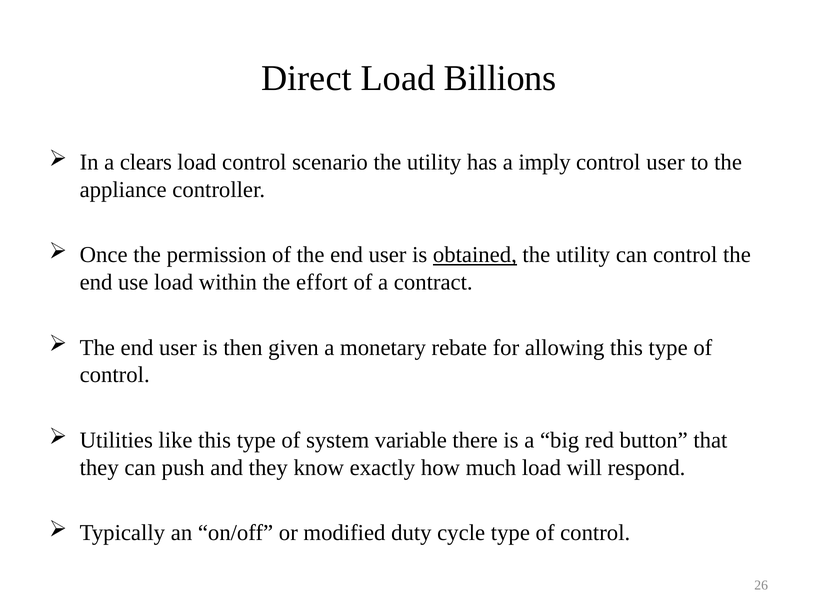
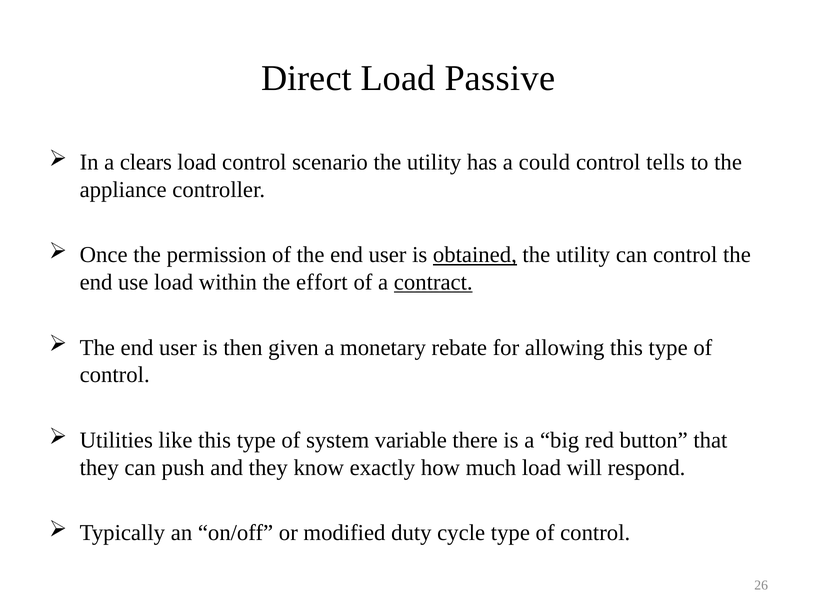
Billions: Billions -> Passive (500, 78)
imply: imply -> could (544, 162)
control user: user -> tells (666, 162)
contract underline: none -> present (433, 282)
